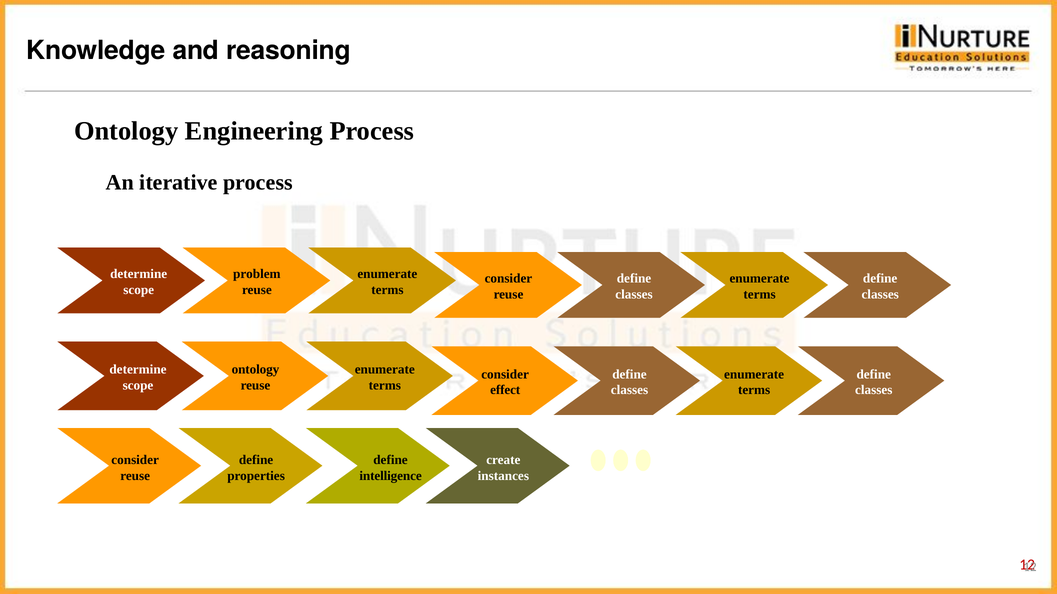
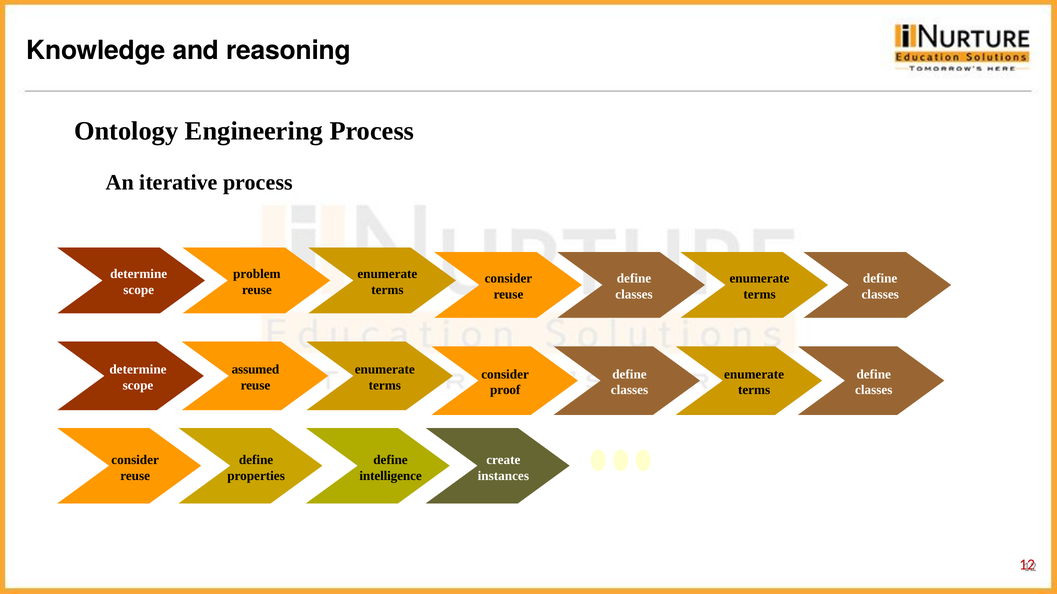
ontology: ontology -> assumed (255, 370)
effect: effect -> proof (505, 390)
